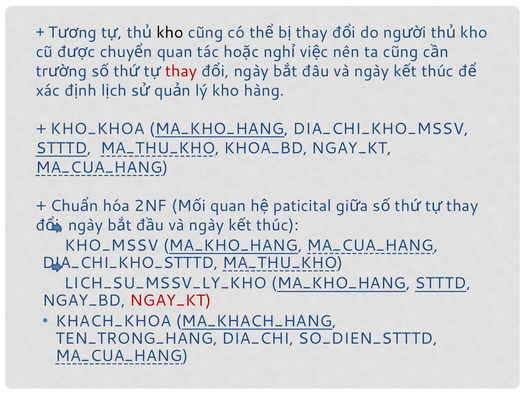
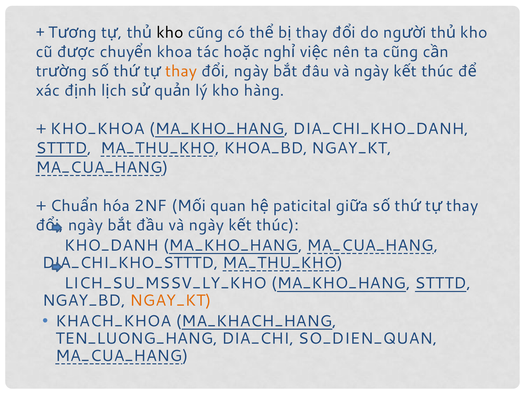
quan: quan -> khoa (175, 52)
thay colour: red -> orange (181, 71)
DIA_CHI_KHO_MSSV: DIA_CHI_KHO_MSSV -> DIA_CHI_KHO_DANH (381, 129)
KHO_MSSV: KHO_MSSV -> KHO_DANH (111, 245)
NGAY_KT colour: red -> orange (171, 300)
TEN_TRONG_HANG: TEN_TRONG_HANG -> TEN_LUONG_HANG (137, 338)
SO_DIEN_STTTD: SO_DIEN_STTTD -> SO_DIEN_QUAN (368, 338)
